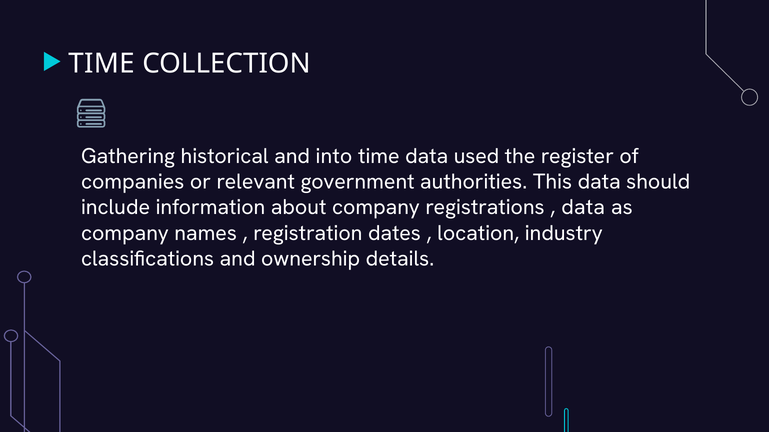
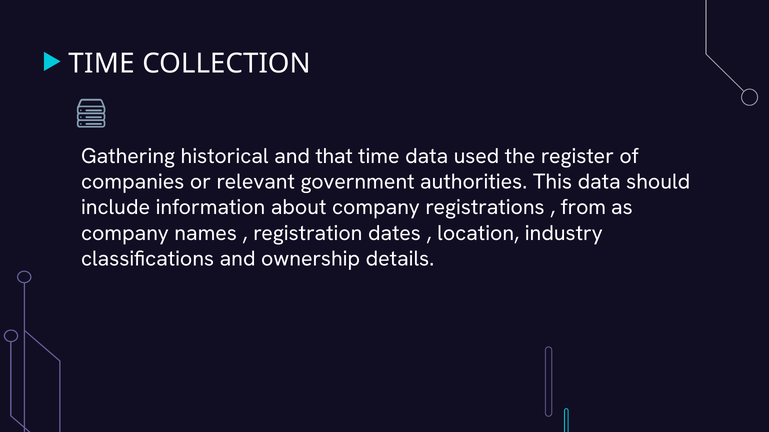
into: into -> that (334, 156)
data: data -> from (583, 208)
